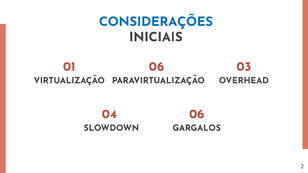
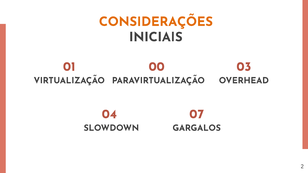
CONSIDERAÇÕES colour: blue -> orange (156, 22)
01 06: 06 -> 00 (157, 67)
04 06: 06 -> 07 (197, 114)
